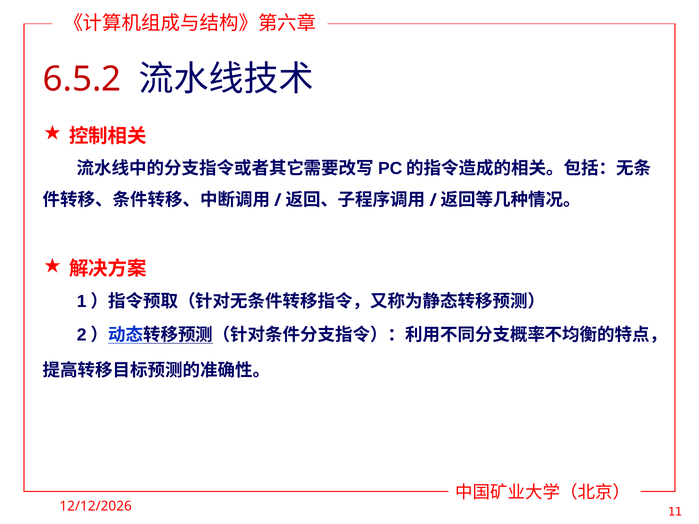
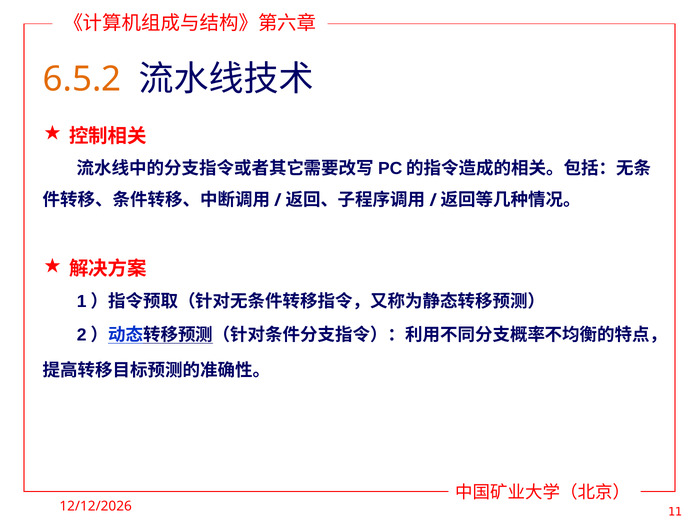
6.5.2 colour: red -> orange (82, 79)
